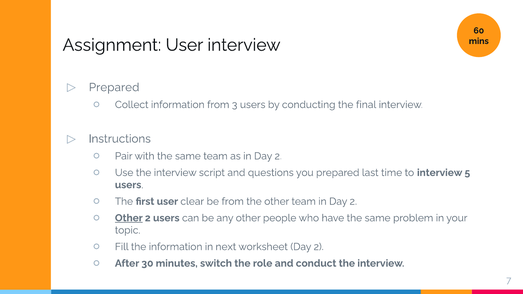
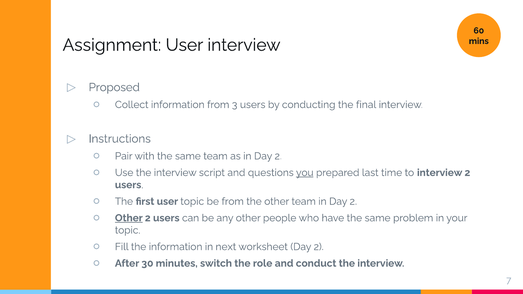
Prepared: Prepared -> Proposed (114, 87)
you underline: none -> present (305, 173)
interview 5: 5 -> 2 (467, 173)
user clear: clear -> topic (192, 202)
